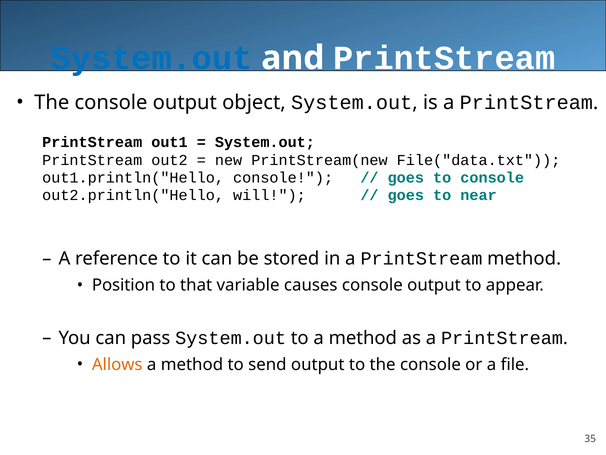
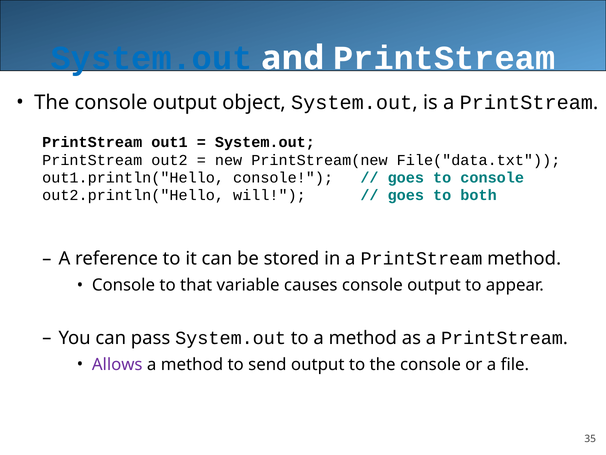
near: near -> both (479, 195)
Position: Position -> Console (123, 285)
Allows colour: orange -> purple (117, 364)
